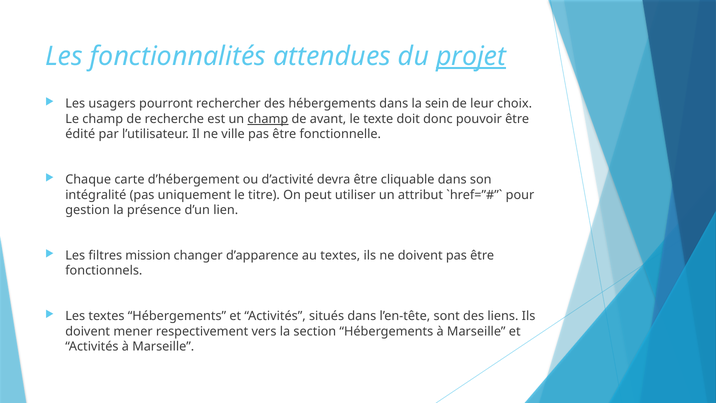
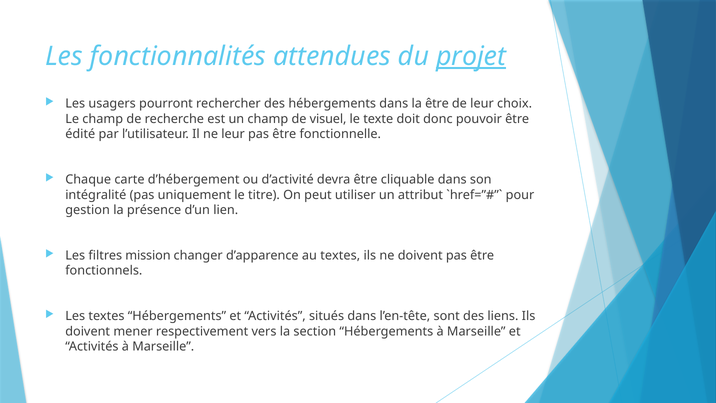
la sein: sein -> être (437, 104)
champ underline: present -> none (268, 119)
avant: avant -> visuel (328, 119)
ne ville: ville -> leur (233, 134)
